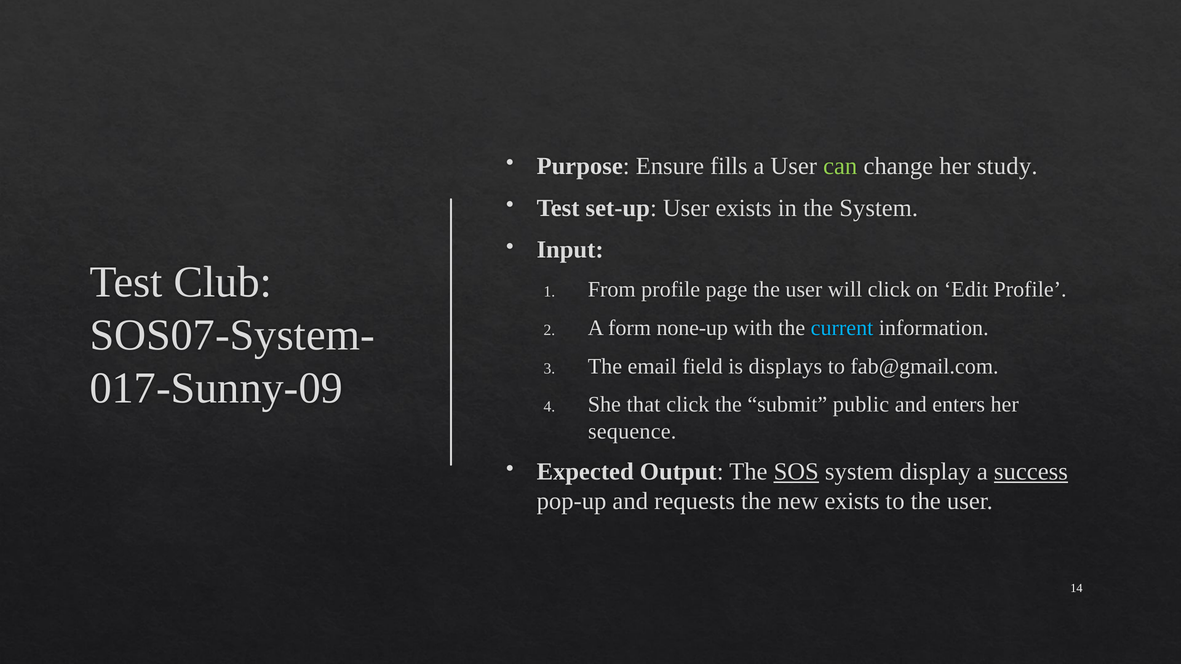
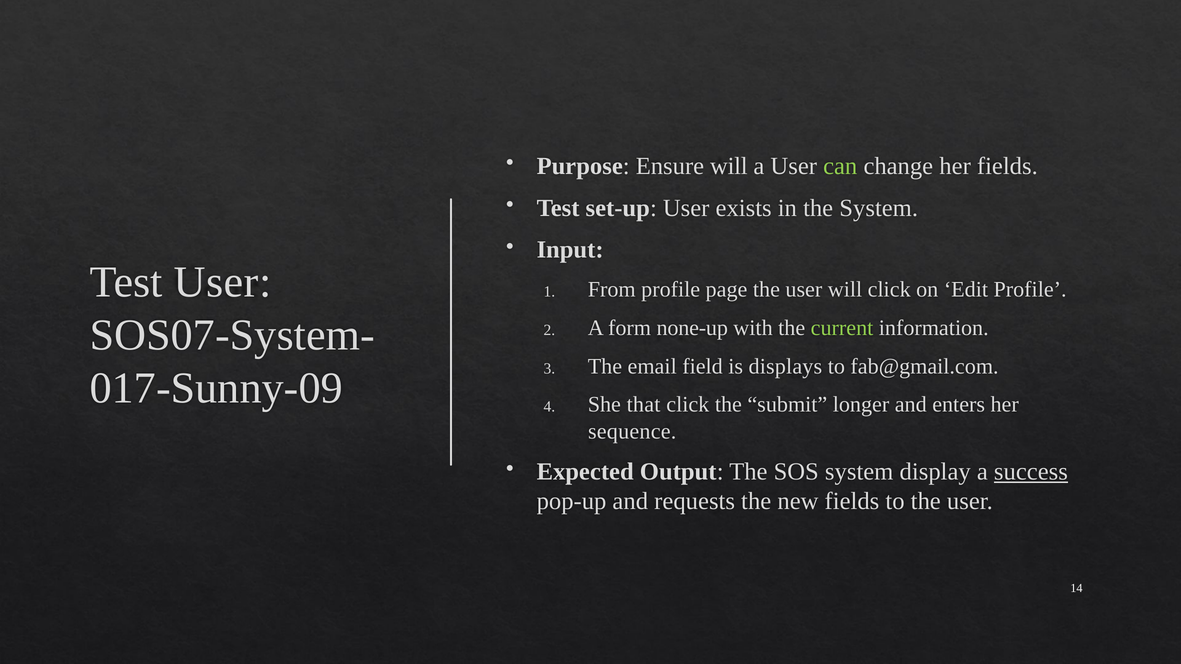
Ensure fills: fills -> will (729, 166)
her study: study -> fields (1007, 166)
Test Club: Club -> User (223, 282)
current colour: light blue -> light green (842, 328)
public: public -> longer (861, 405)
SOS underline: present -> none (796, 472)
new exists: exists -> fields (852, 502)
